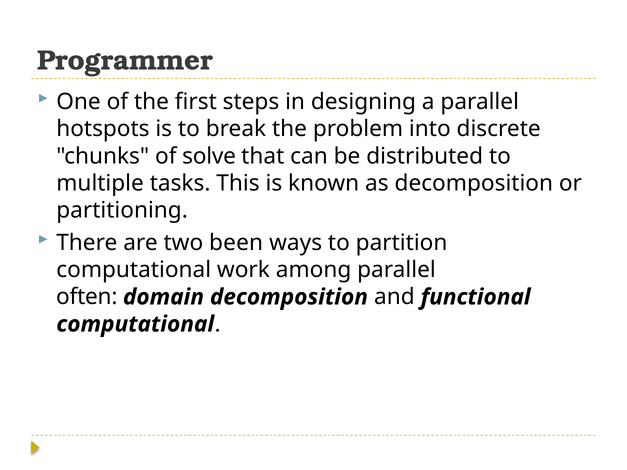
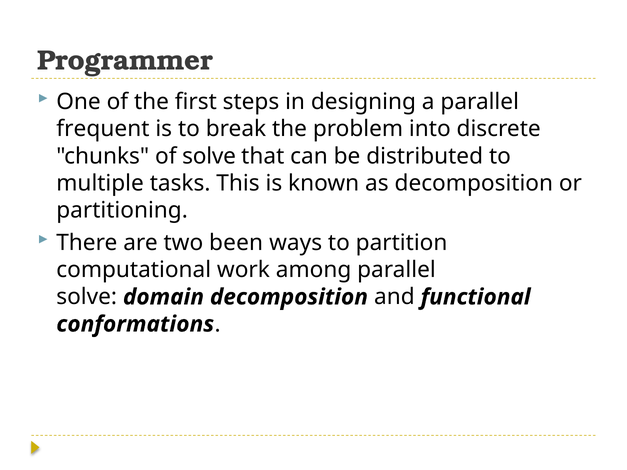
hotspots: hotspots -> frequent (103, 129)
often: often -> solve (87, 297)
computational: computational -> conformations (135, 324)
